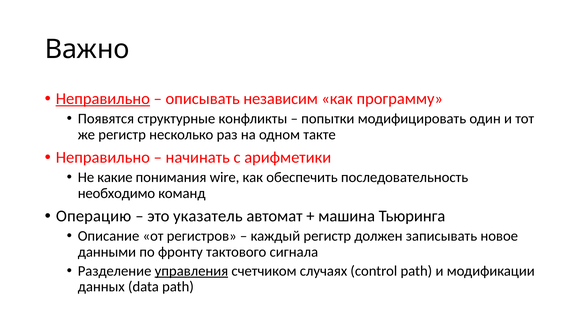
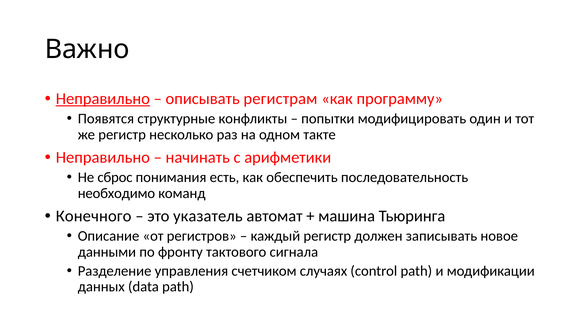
независим: независим -> регистрам (280, 99)
какие: какие -> сброс (115, 178)
wire: wire -> есть (225, 178)
Операцию: Операцию -> Конечного (94, 216)
управления underline: present -> none (191, 271)
